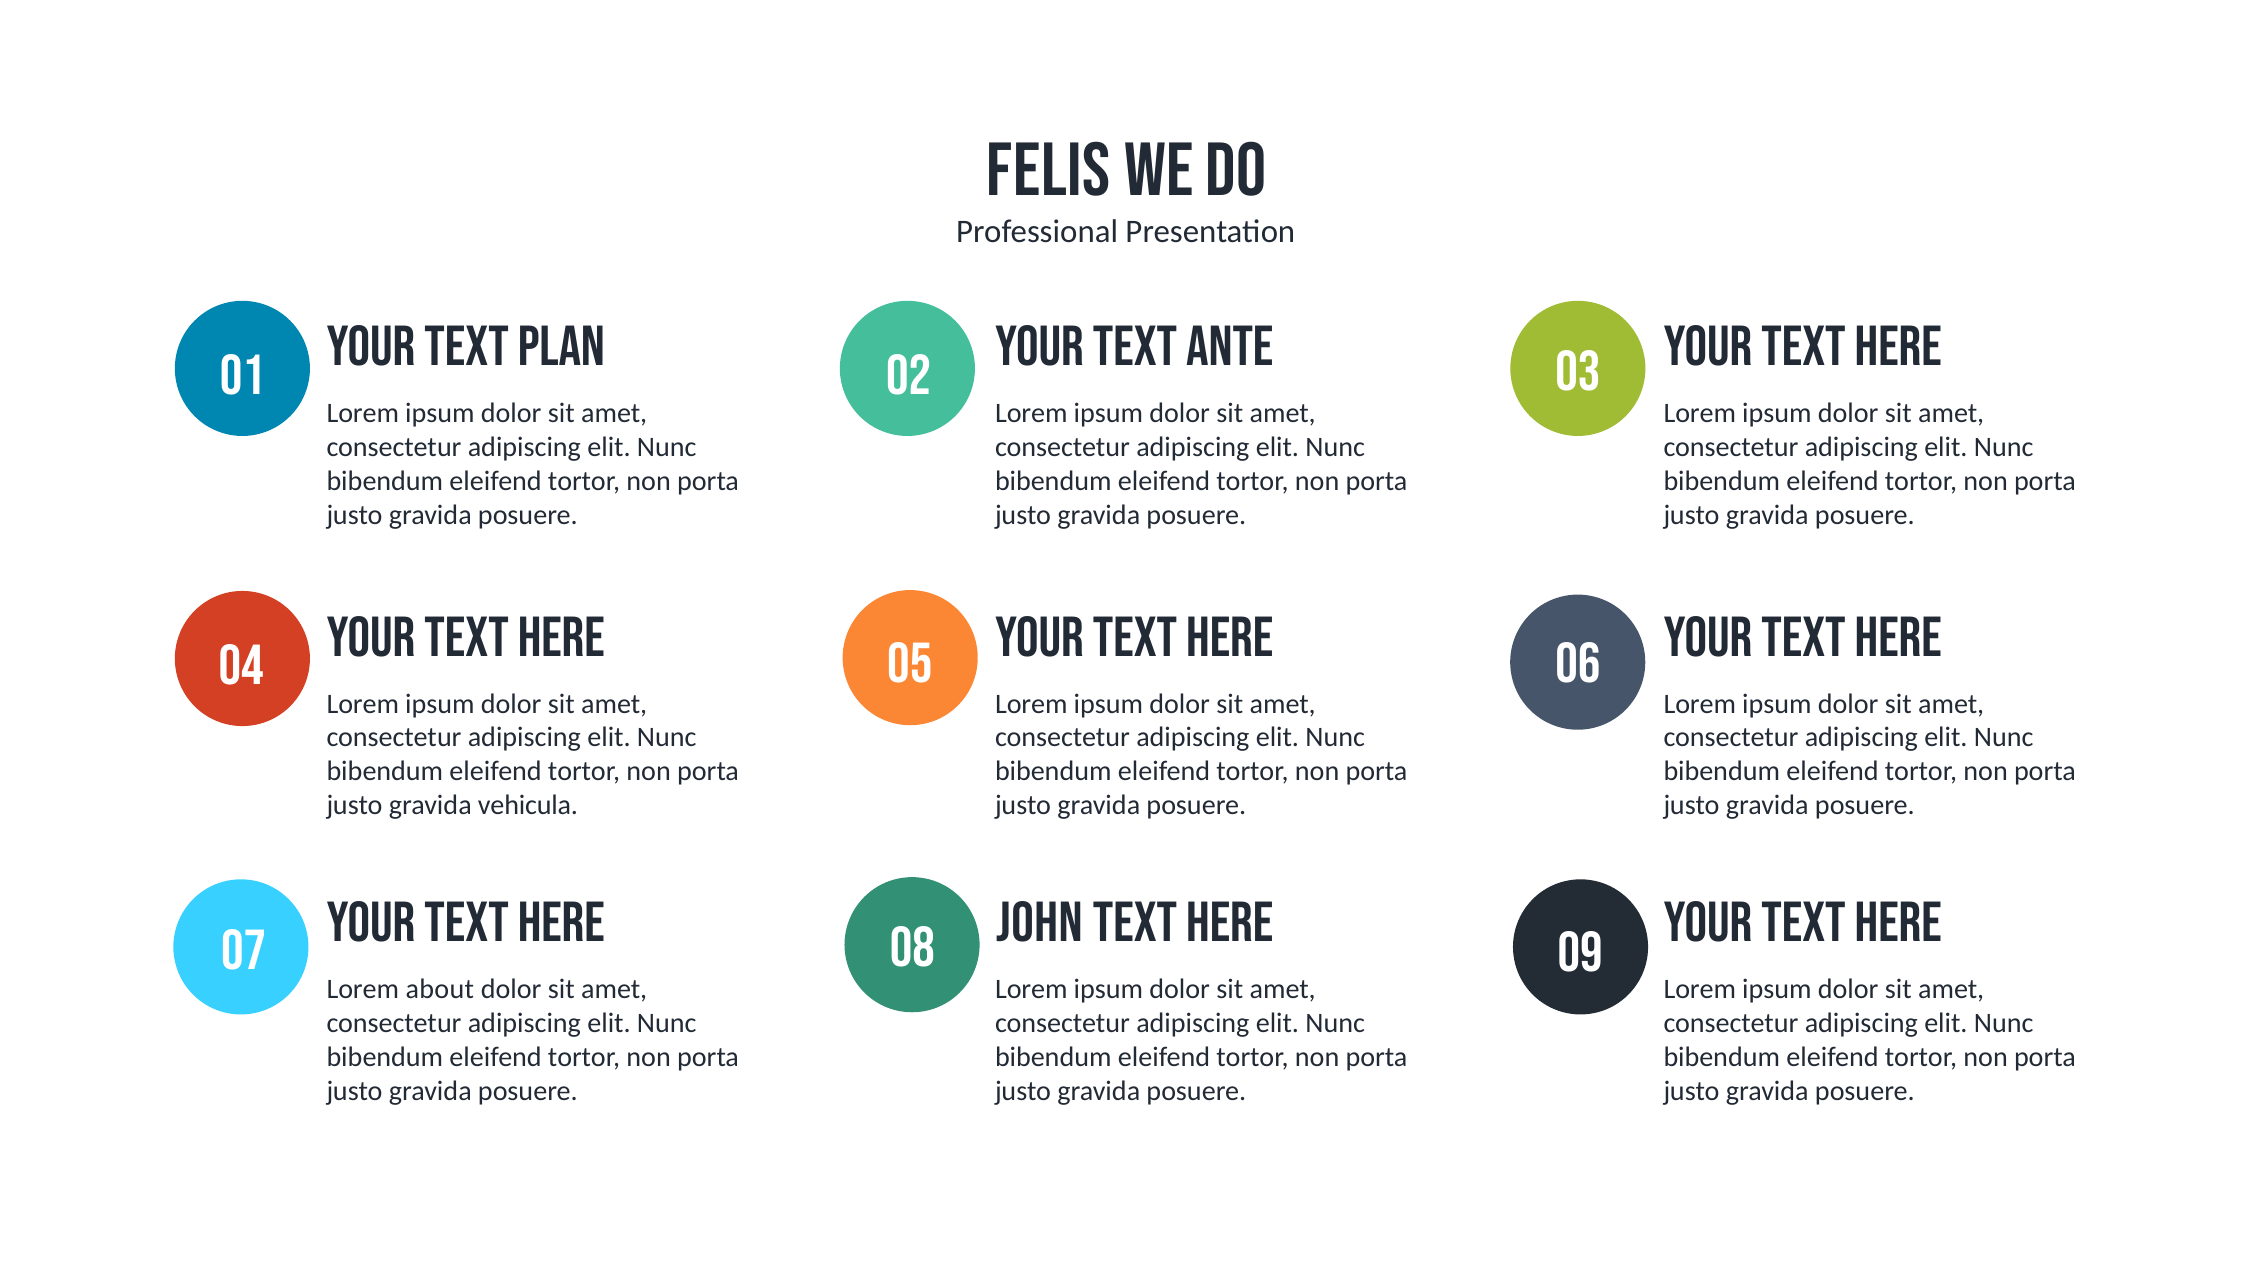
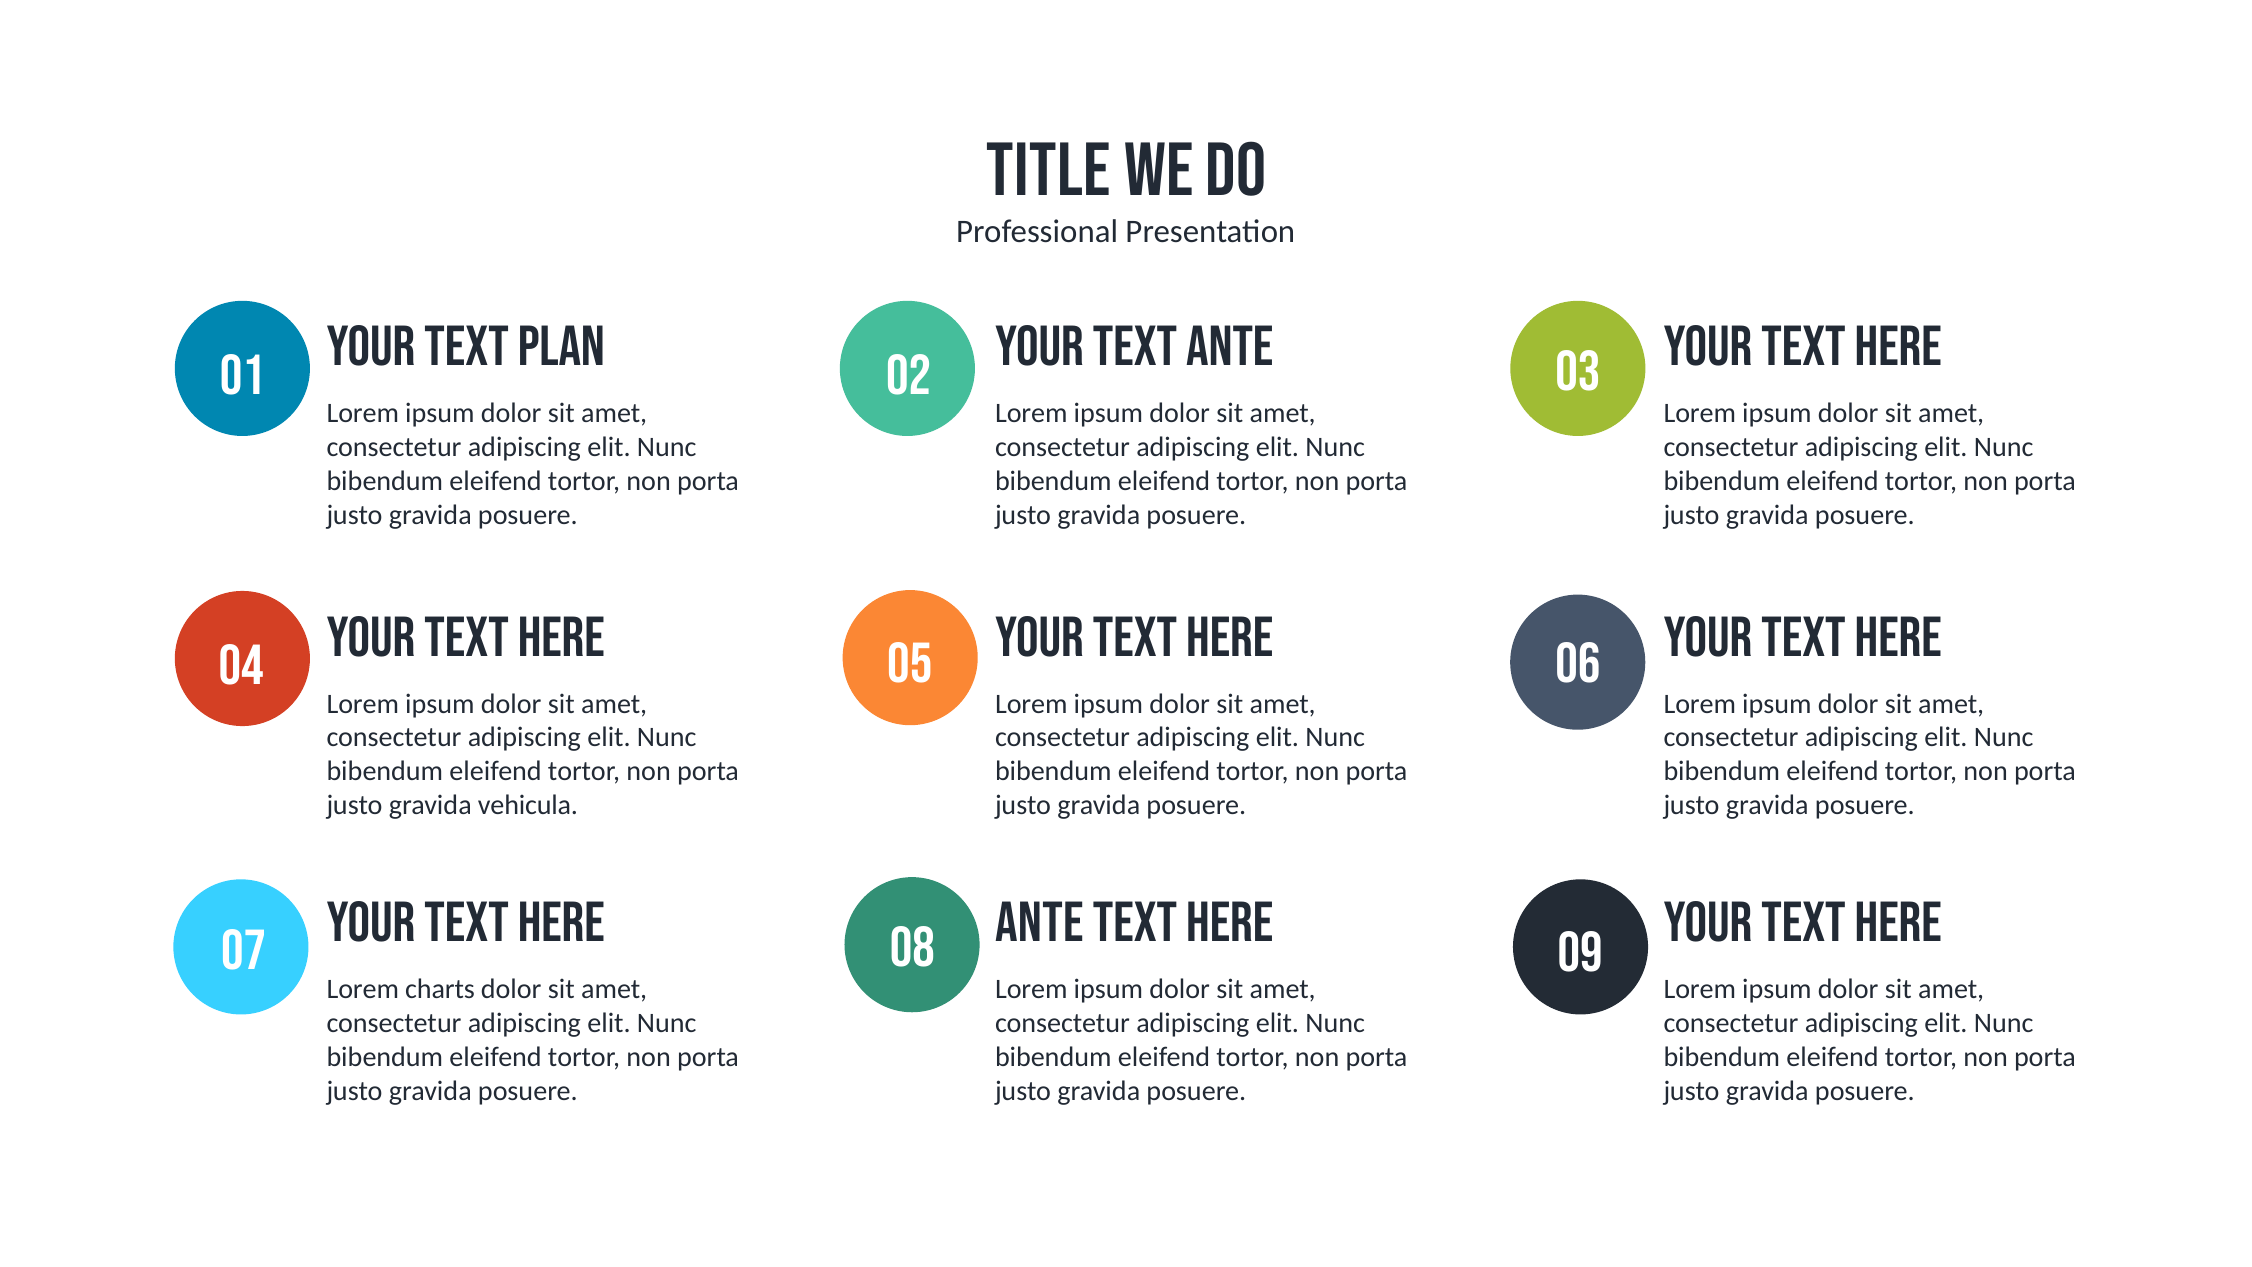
FELIS: FELIS -> TITLE (1049, 170)
JOHN: JOHN -> ANTE (1039, 923)
about: about -> charts (440, 989)
